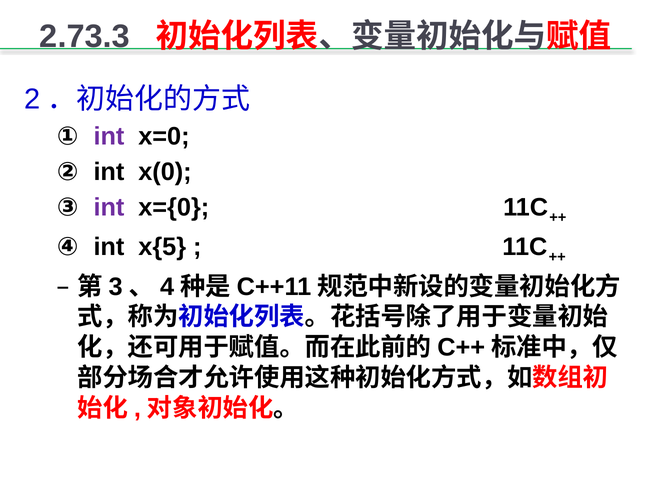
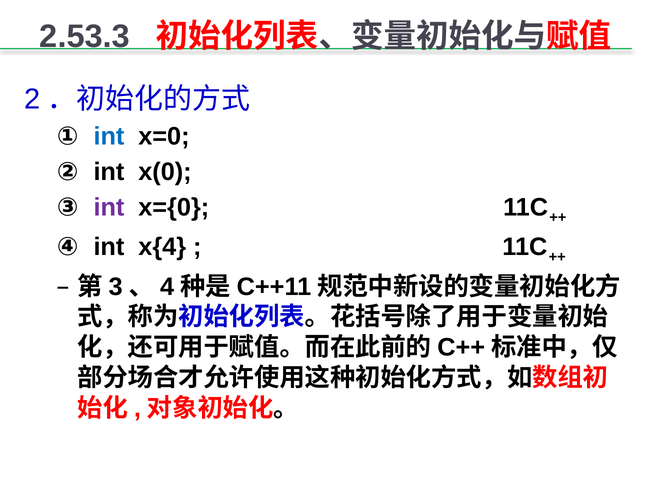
2.73.3: 2.73.3 -> 2.53.3 (85, 36)
int colour: purple -> blue (109, 137)
x{5: x{5 -> x{4 (162, 247)
